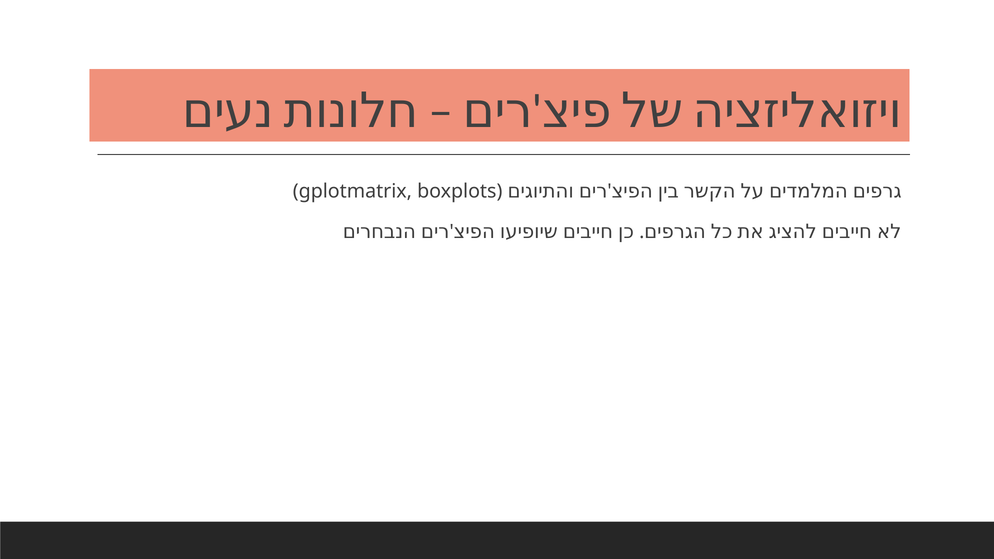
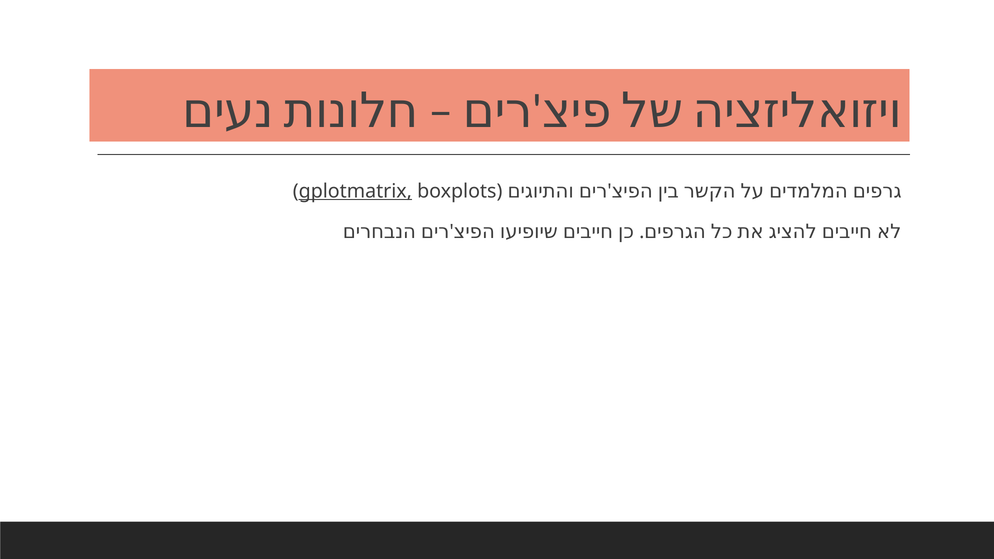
gplotmatrix underline: none -> present (355, 191)
